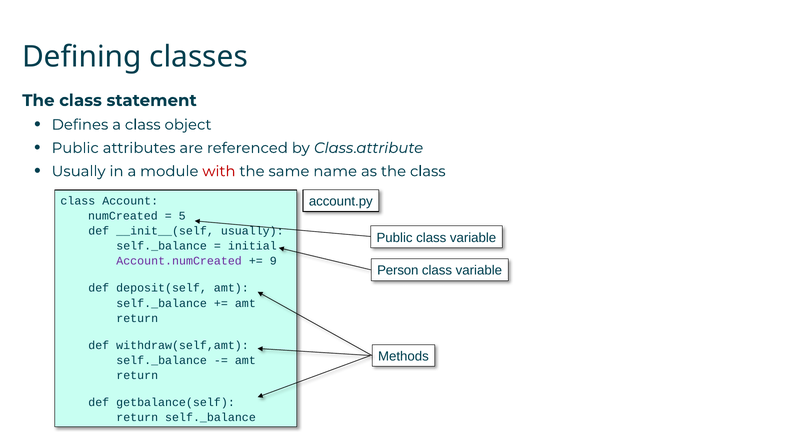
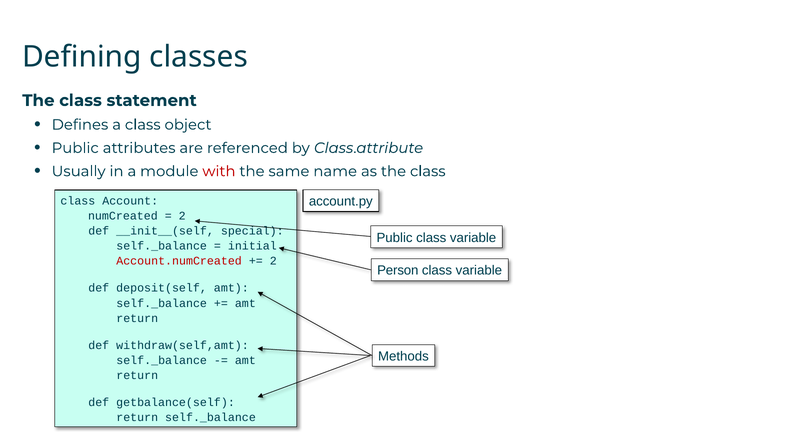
5: 5 -> 2 (182, 216)
__init__(self usually: usually -> special (252, 231)
Account.numCreated colour: purple -> red (179, 261)
9: 9 -> 2 (273, 261)
